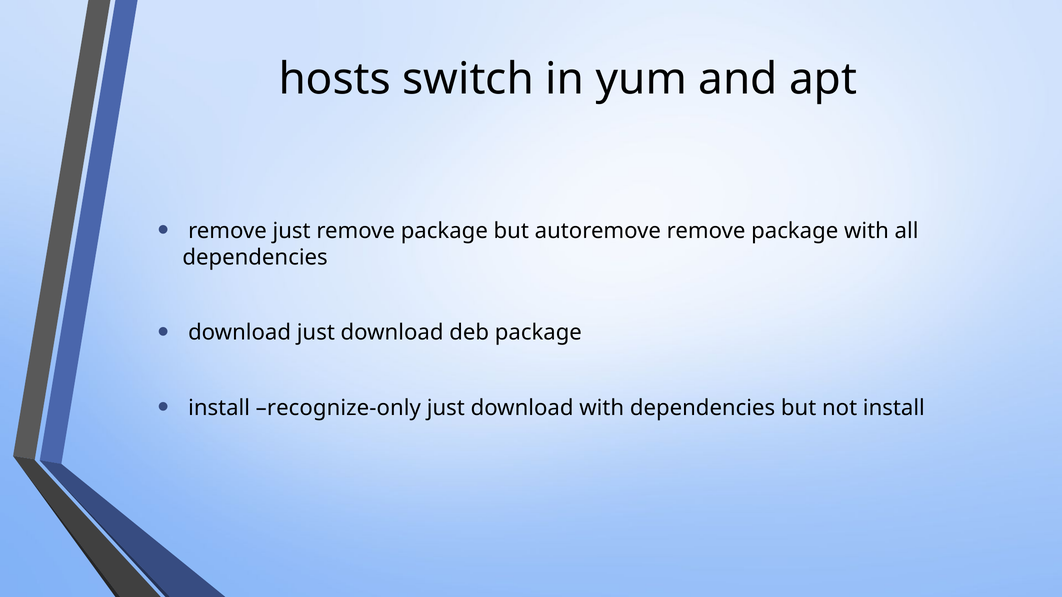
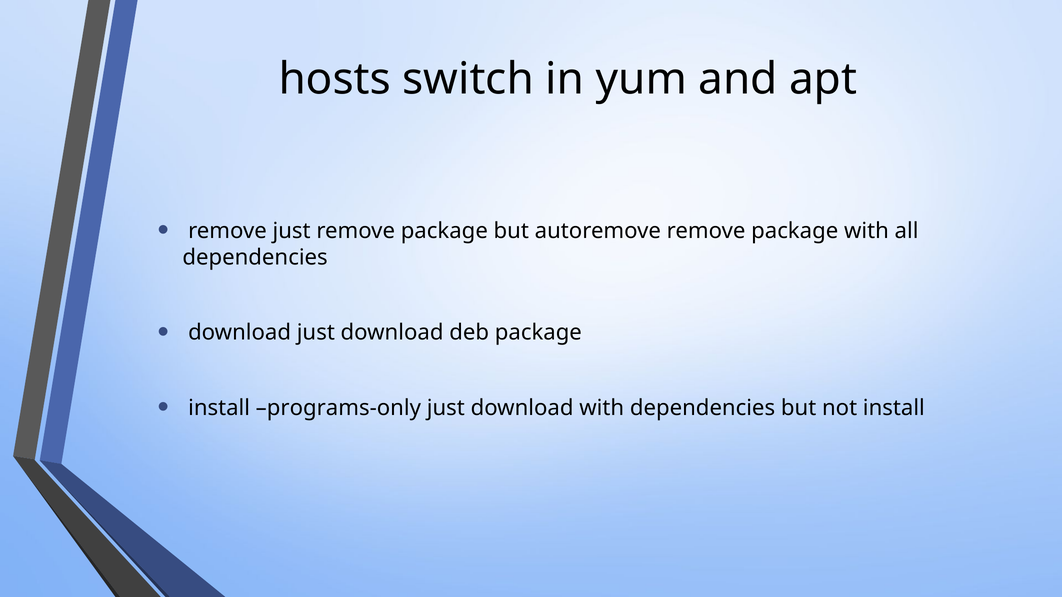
recognize-only: recognize-only -> programs-only (338, 408)
